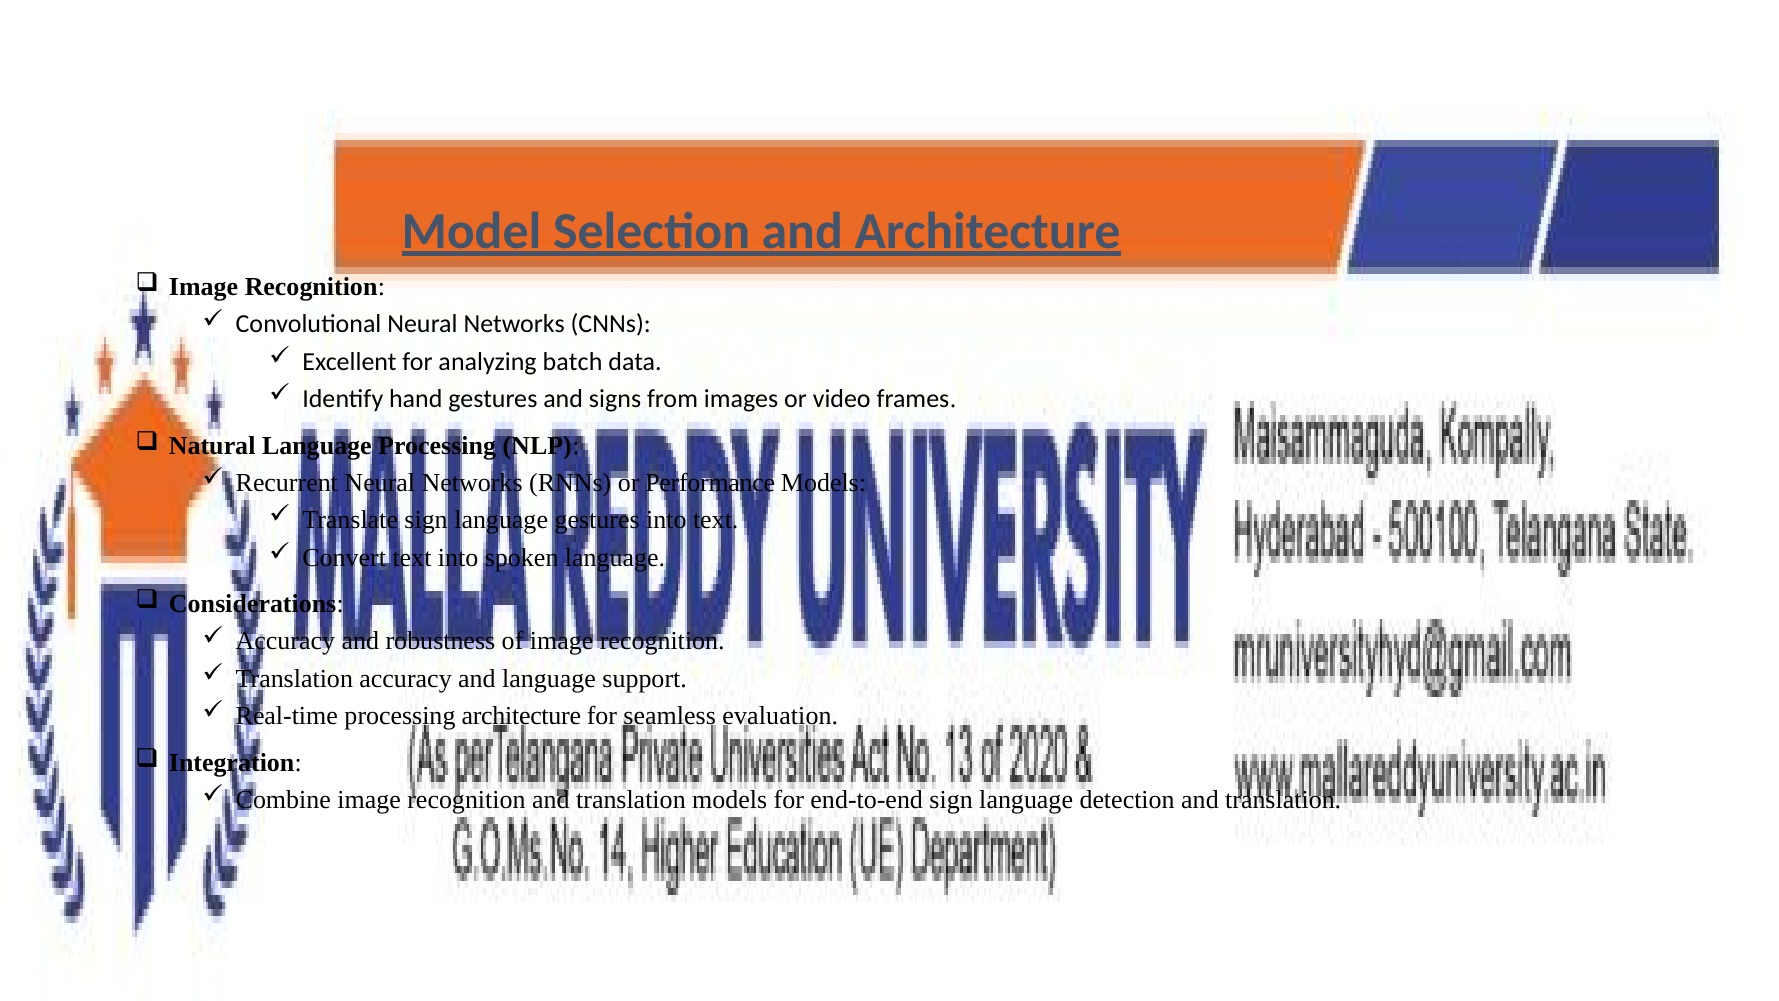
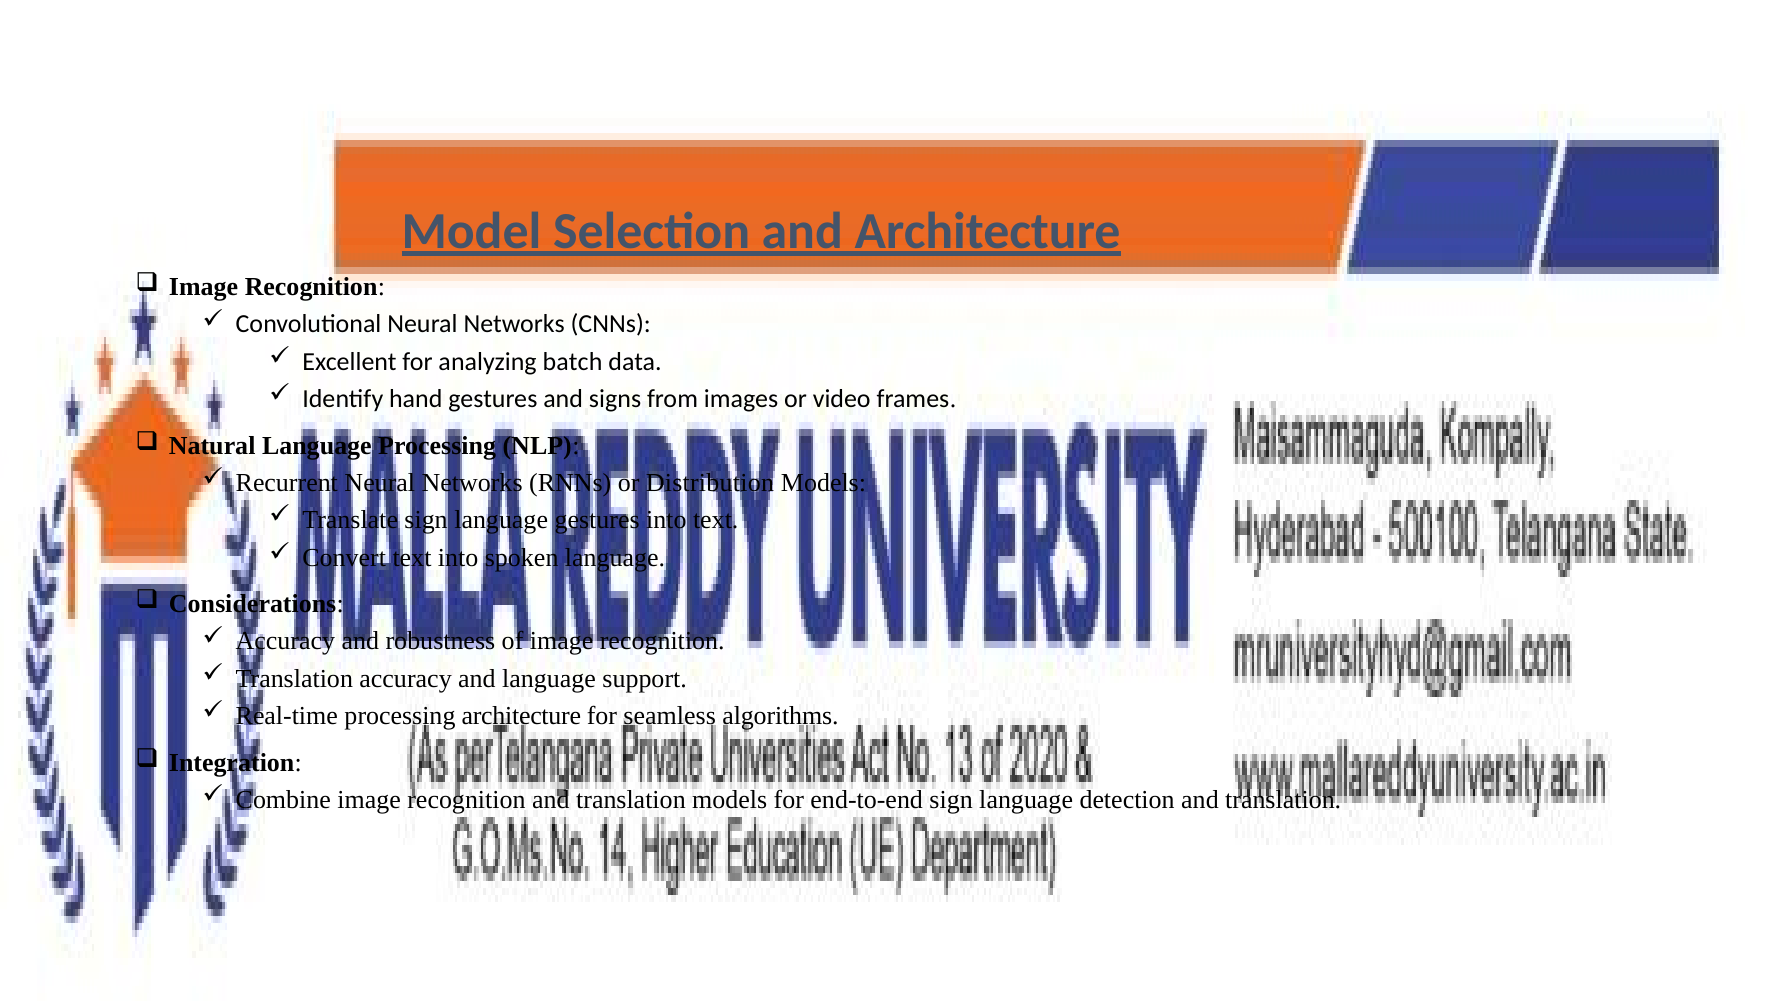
Performance: Performance -> Distribution (710, 483)
evaluation: evaluation -> algorithms (780, 716)
